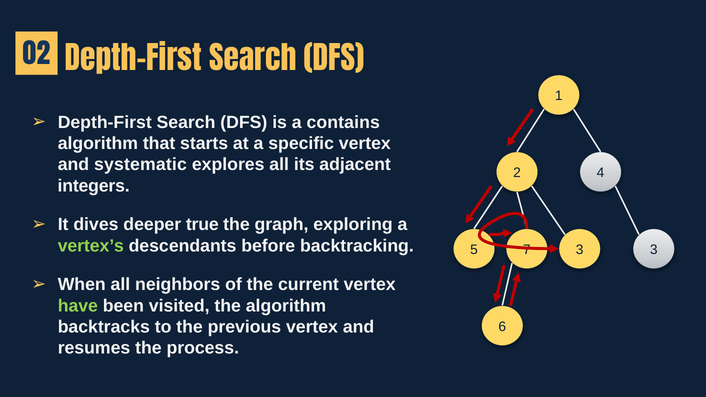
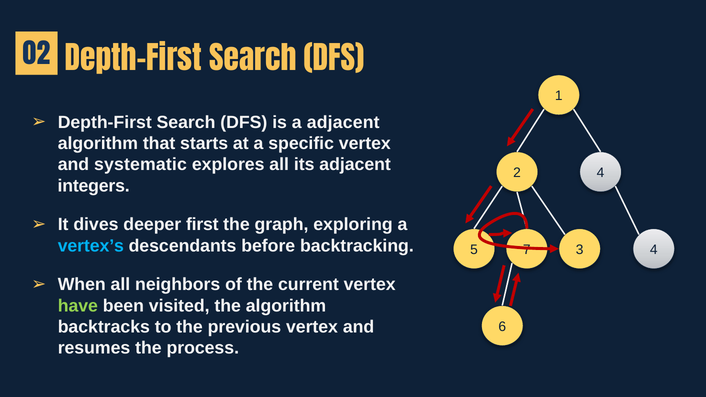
a contains: contains -> adjacent (343, 122)
true: true -> first (202, 225)
vertex’s colour: light green -> light blue (91, 246)
3: 3 -> 4 (654, 250)
